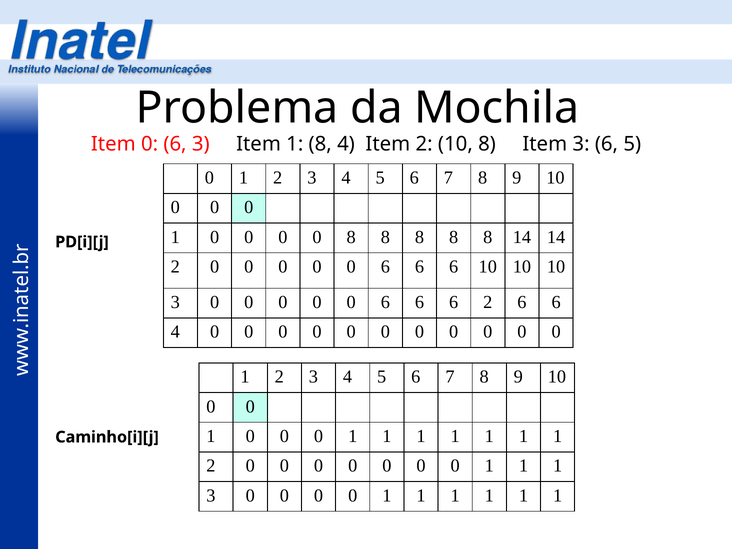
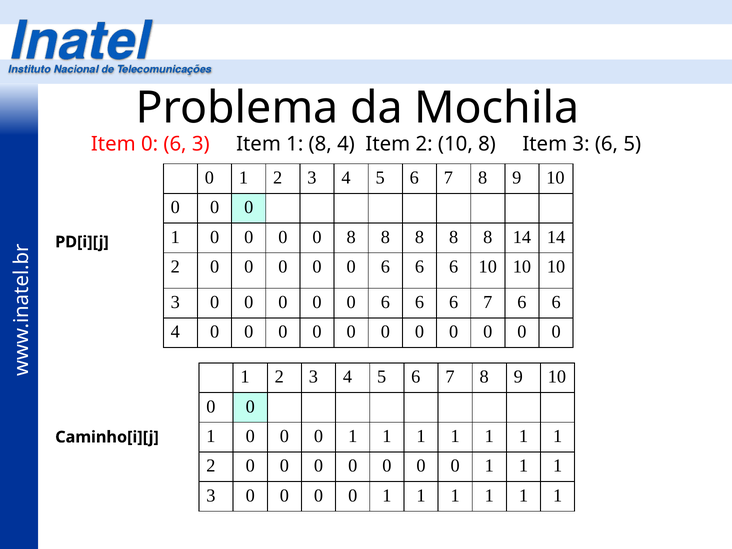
6 6 2: 2 -> 7 (488, 302)
